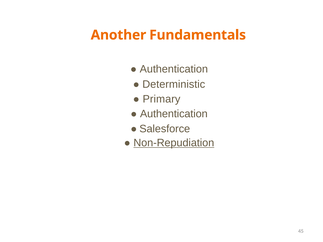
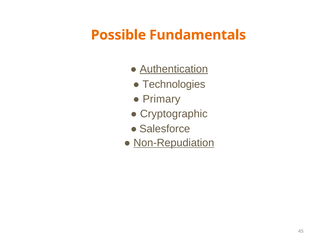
Another: Another -> Possible (118, 35)
Authentication underline: none -> present (174, 69)
Deterministic: Deterministic -> Technologies (174, 84)
Authentication: Authentication -> Cryptographic (174, 114)
